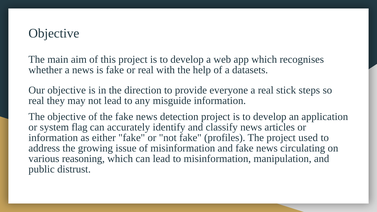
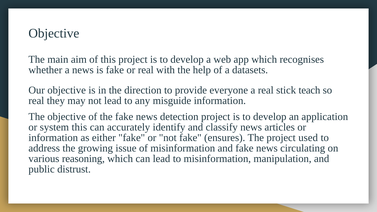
steps: steps -> teach (309, 90)
system flag: flag -> this (79, 127)
profiles: profiles -> ensures (225, 138)
